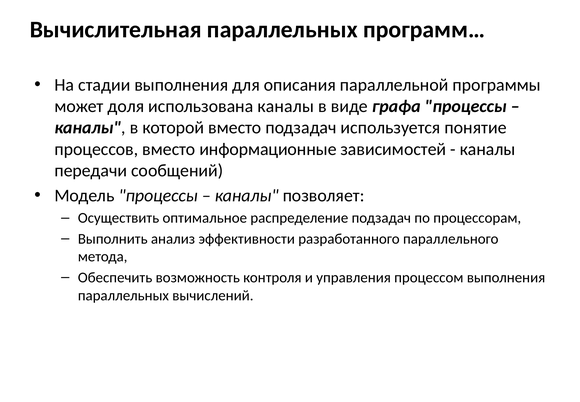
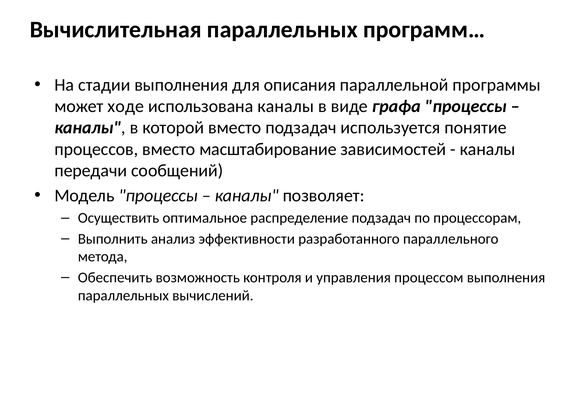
доля: доля -> ходе (126, 106)
информационные: информационные -> масштабирование (268, 149)
